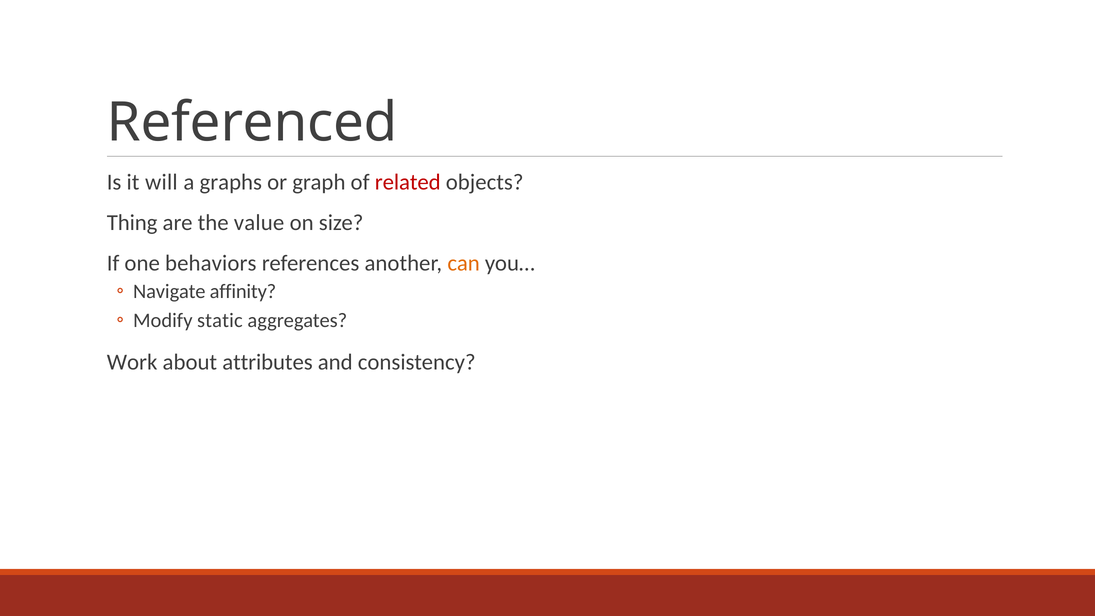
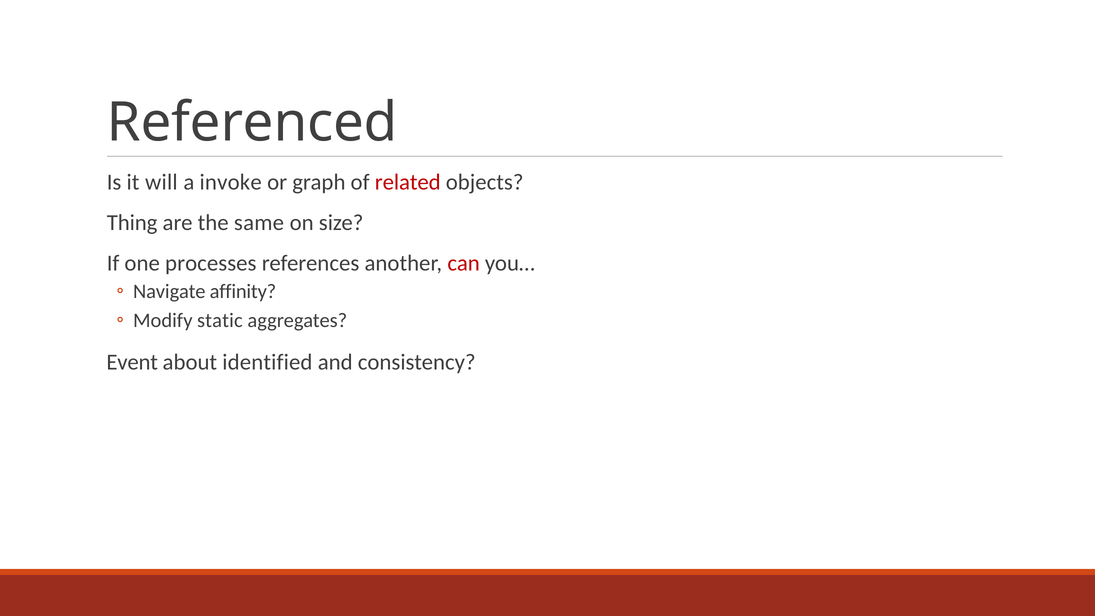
graphs: graphs -> invoke (231, 182)
value: value -> same (259, 223)
behaviors: behaviors -> processes (211, 263)
can colour: orange -> red (464, 263)
Work: Work -> Event (132, 362)
attributes: attributes -> identified (267, 362)
